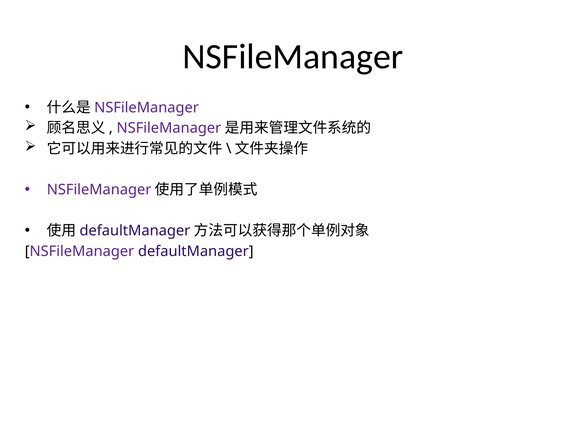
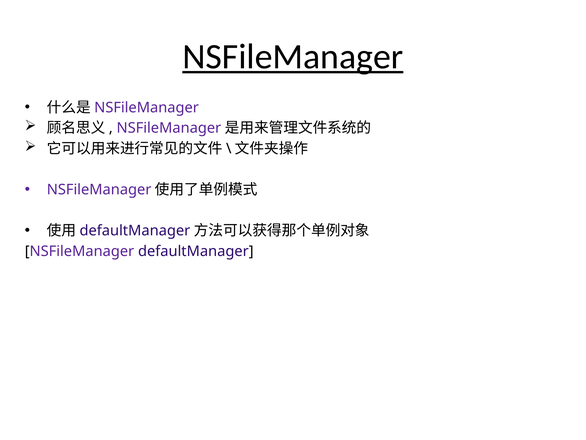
NSFileManager underline: none -> present (293, 57)
